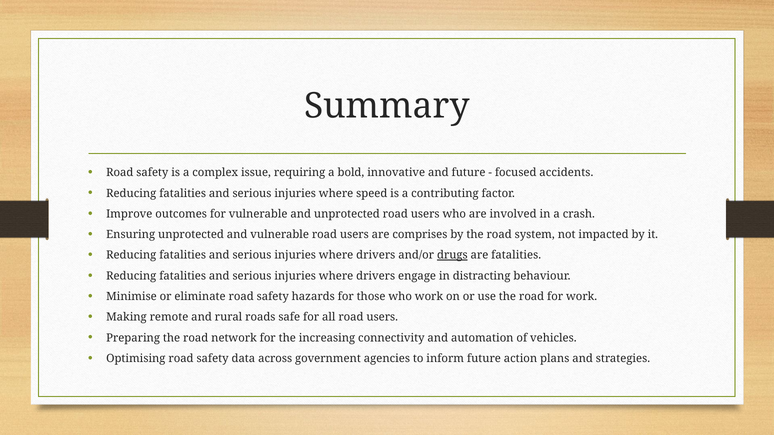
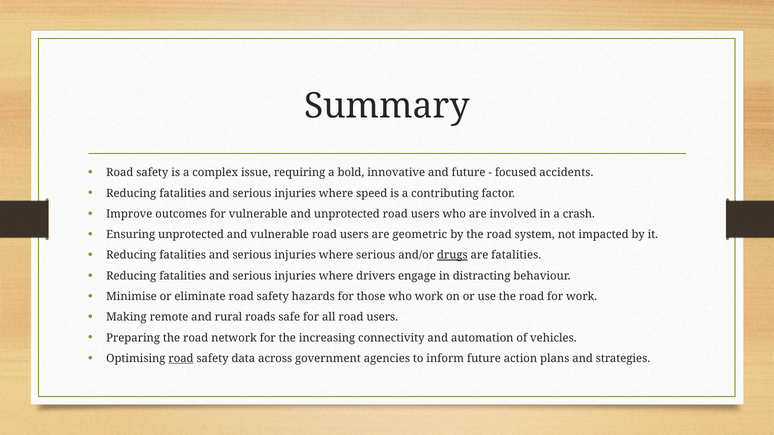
comprises: comprises -> geometric (420, 235)
drivers: drivers -> serious (376, 255)
road underline: none -> present (181, 359)
